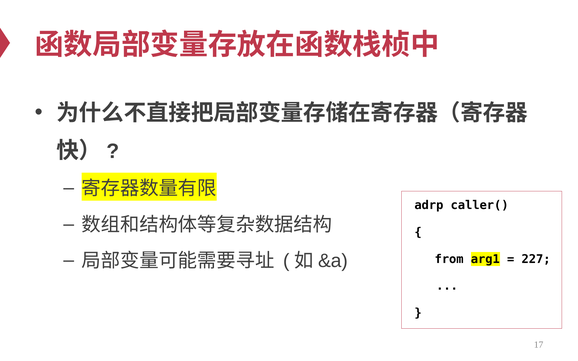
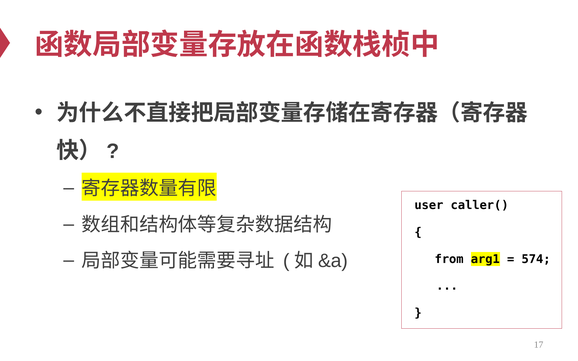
adrp: adrp -> user (429, 205)
227: 227 -> 574 (536, 259)
